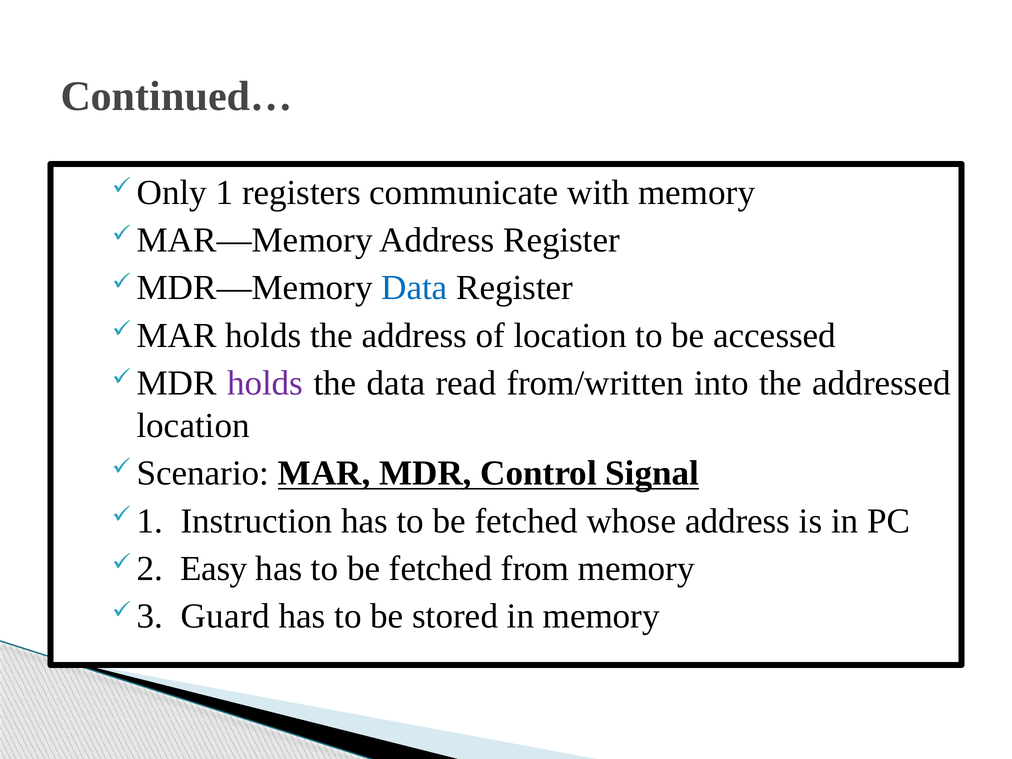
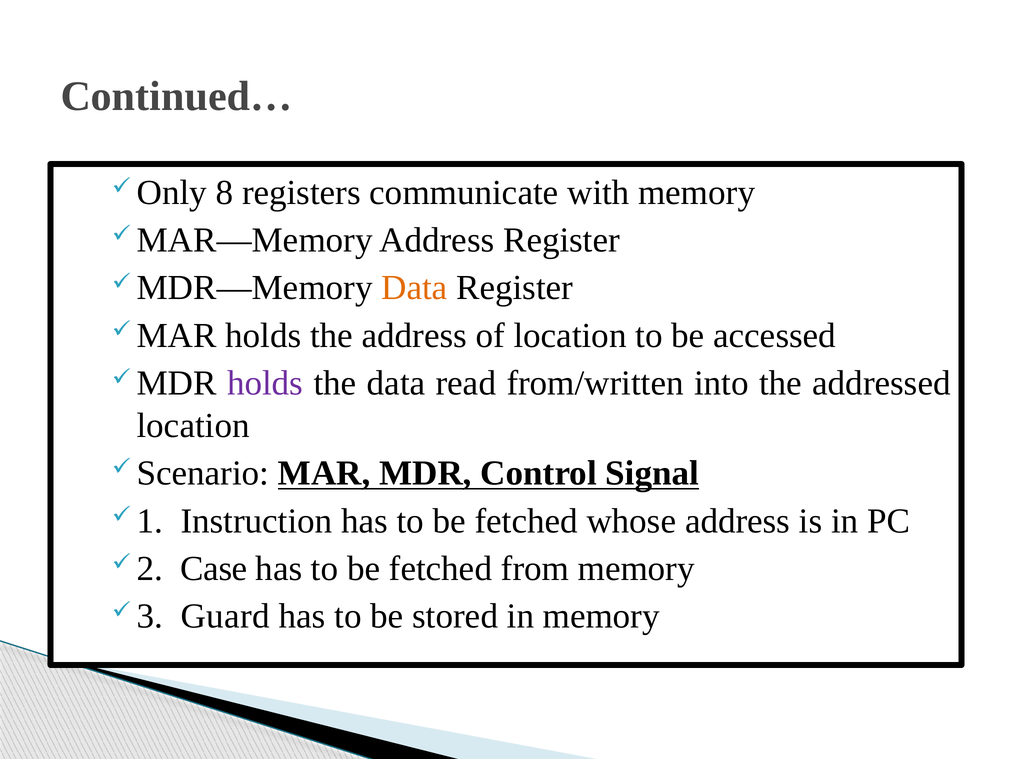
1: 1 -> 8 (224, 192)
Data colour: blue -> orange (414, 288)
Easy: Easy -> Case (214, 569)
